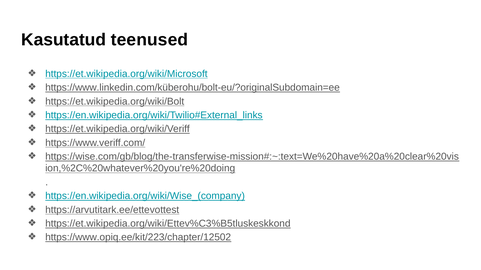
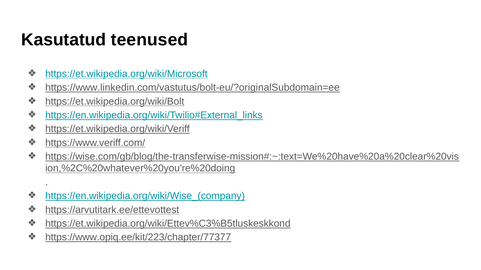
https://www.linkedin.com/küberohu/bolt-eu/?originalSubdomain=ee: https://www.linkedin.com/küberohu/bolt-eu/?originalSubdomain=ee -> https://www.linkedin.com/vastutus/bolt-eu/?originalSubdomain=ee (192, 88)
https://www.opiq.ee/kit/223/chapter/12502: https://www.opiq.ee/kit/223/chapter/12502 -> https://www.opiq.ee/kit/223/chapter/77377 (138, 238)
